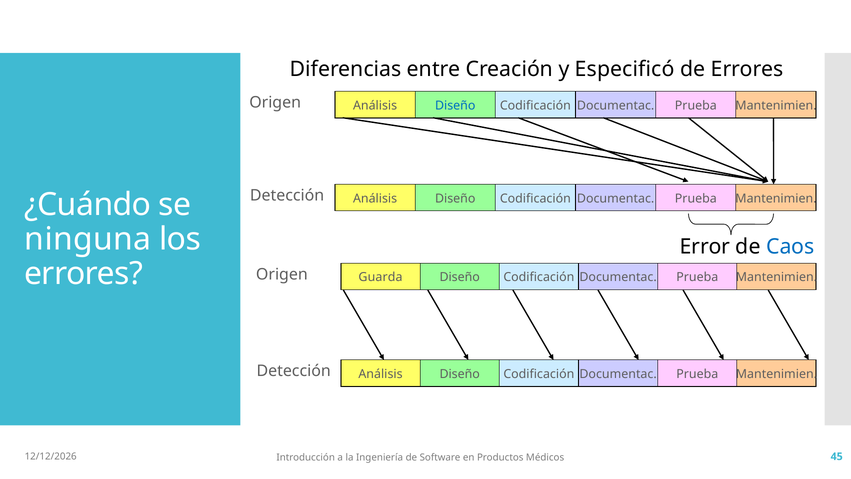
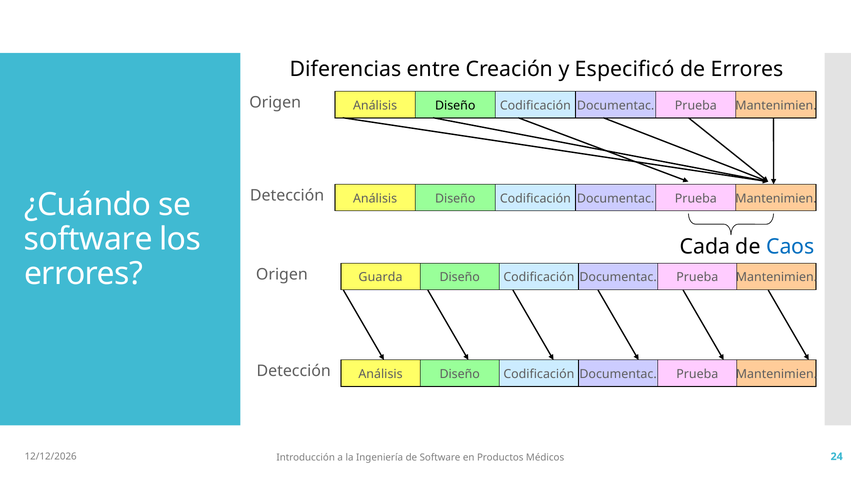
Diseño colour: blue -> black (455, 105)
ninguna: ninguna -> software (88, 239)
Error: Error -> Cada (705, 247)
45: 45 -> 24 (837, 456)
